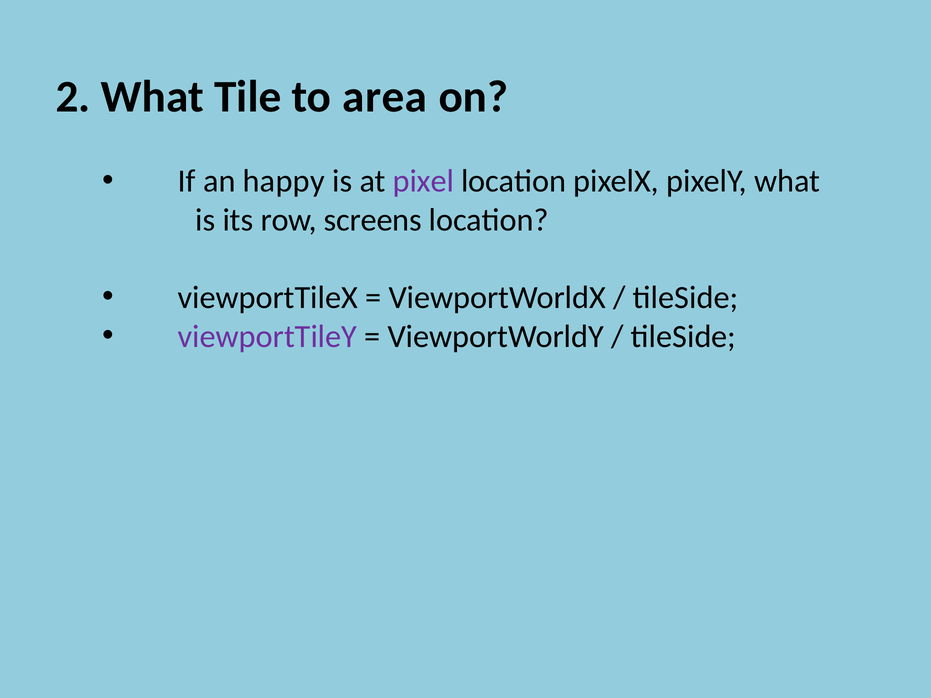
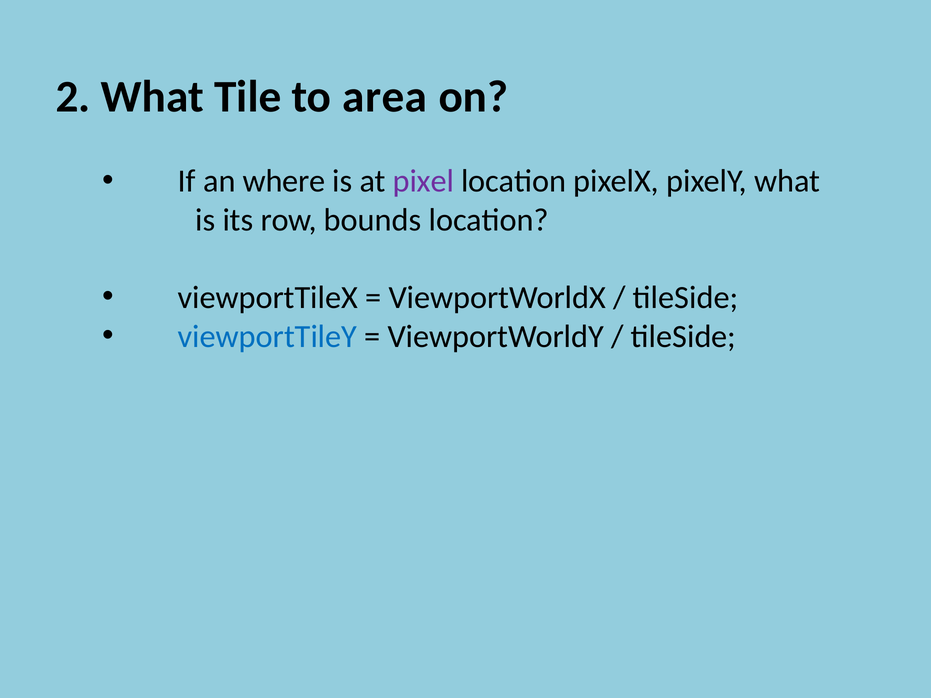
happy: happy -> where (284, 181)
screens: screens -> bounds (373, 220)
viewportTileY colour: purple -> blue (267, 337)
